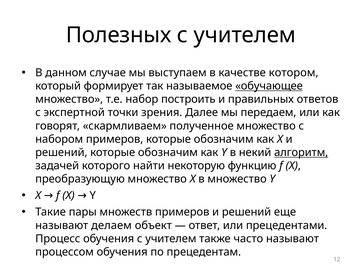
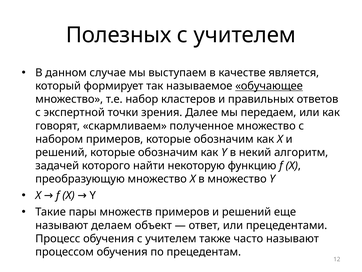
котором: котором -> является (294, 73)
построить: построить -> кластеров (188, 99)
алгоритм underline: present -> none (301, 152)
